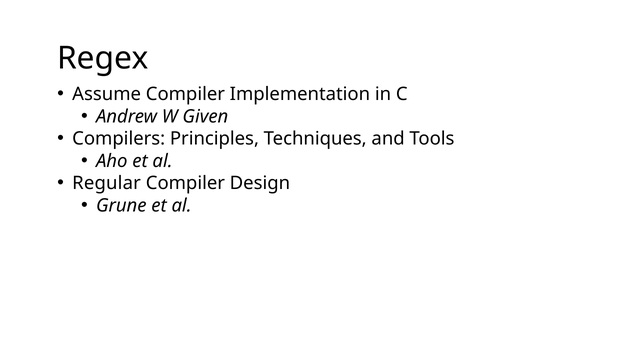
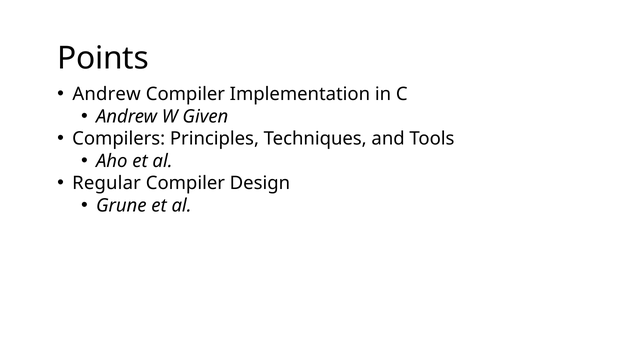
Regex: Regex -> Points (103, 58)
Assume: Assume -> Andrew (107, 94)
